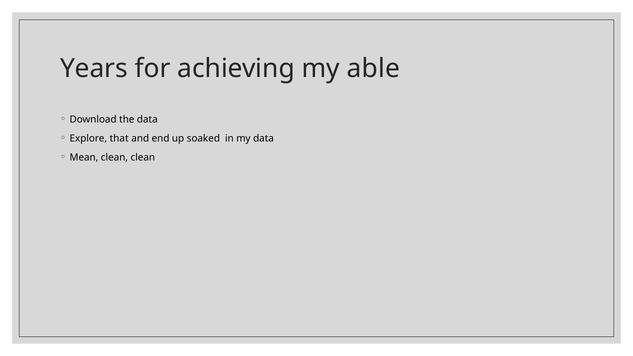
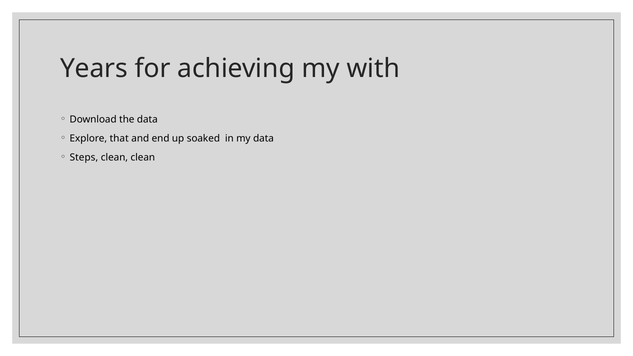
able: able -> with (373, 69)
Mean: Mean -> Steps (84, 157)
